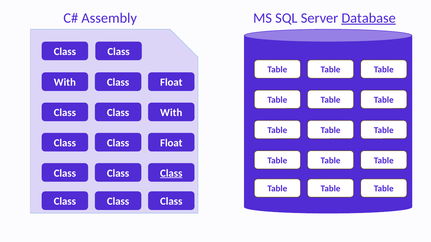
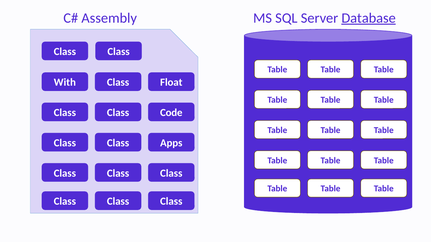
With: With -> Code (171, 113)
Class Class Float: Float -> Apps (171, 143)
Class underline: present -> none (171, 173)
